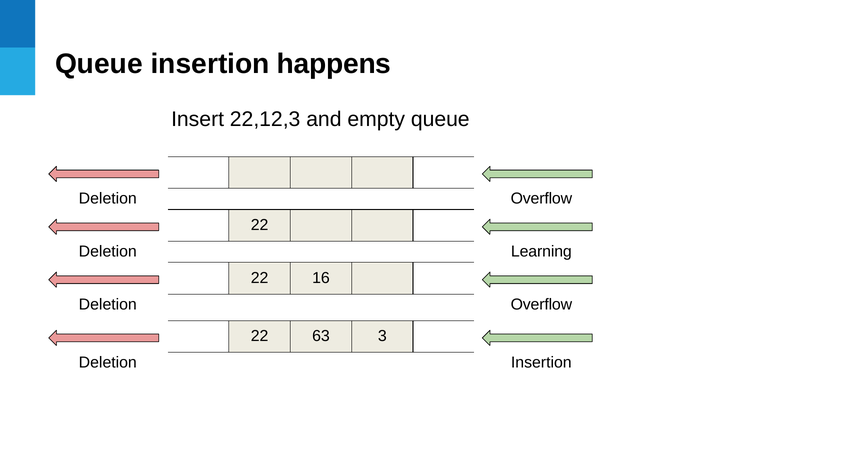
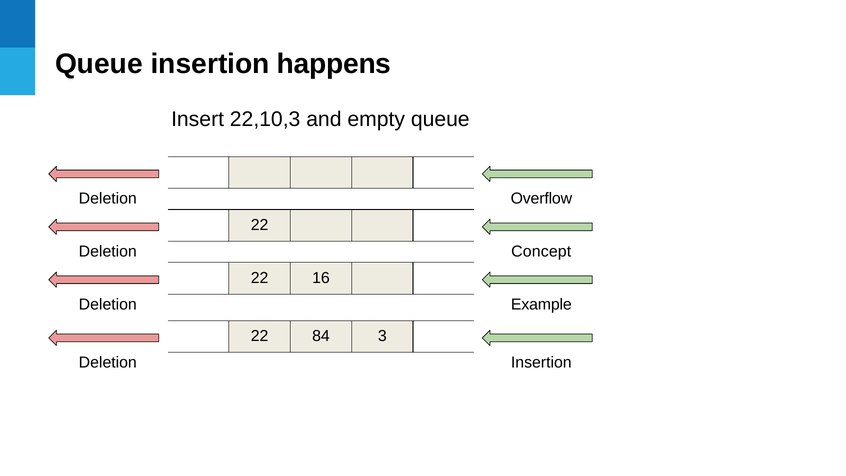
22,12,3: 22,12,3 -> 22,10,3 (265, 119)
Learning: Learning -> Concept (541, 251)
Overflow: Overflow -> Example (541, 304)
63: 63 -> 84 (321, 336)
